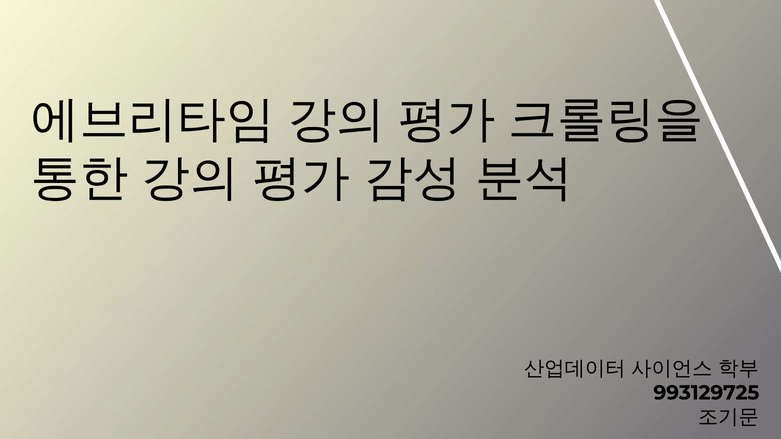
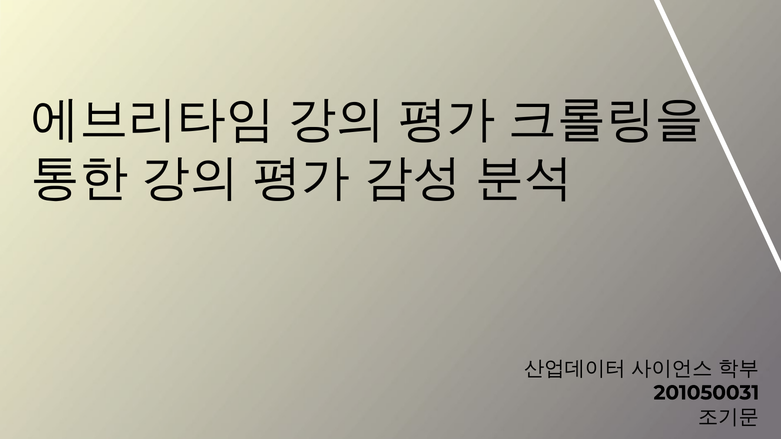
993129725: 993129725 -> 201050031 (706, 393)
